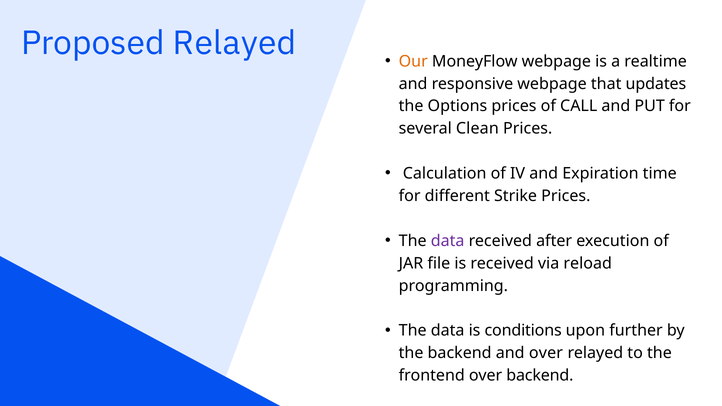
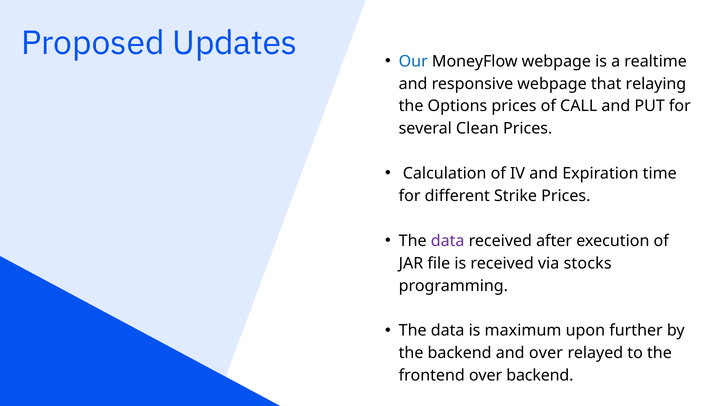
Proposed Relayed: Relayed -> Updates (235, 43)
Our colour: orange -> blue (413, 61)
updates: updates -> relaying (656, 84)
reload: reload -> stocks (588, 263)
conditions: conditions -> maximum (523, 331)
